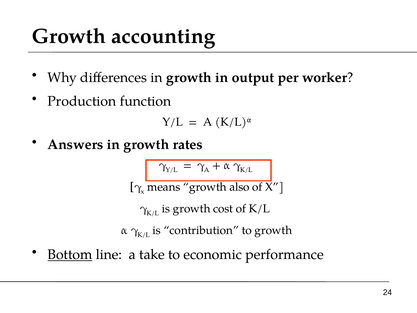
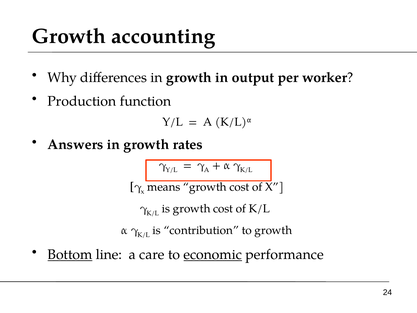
means growth also: also -> cost (239, 187)
take: take -> care (152, 254)
economic underline: none -> present (213, 254)
